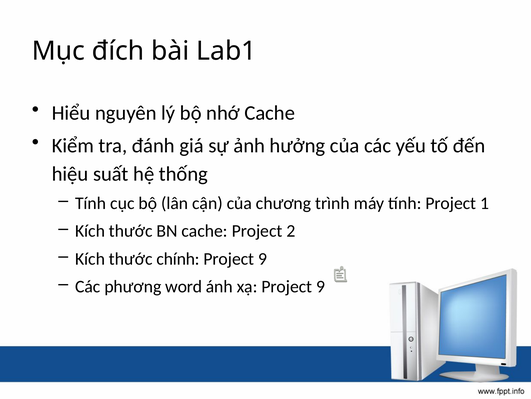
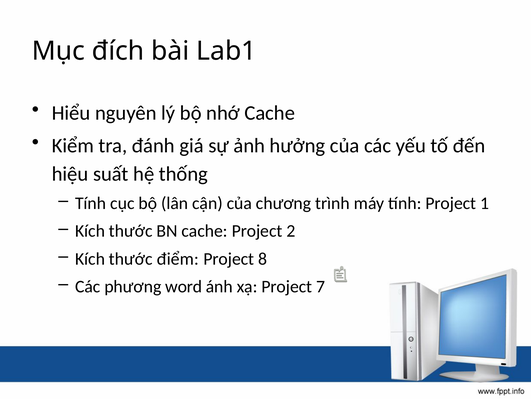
chính: chính -> điểm (178, 258)
9: 9 -> 8 (263, 258)
xạ Project 9: 9 -> 7 (321, 286)
